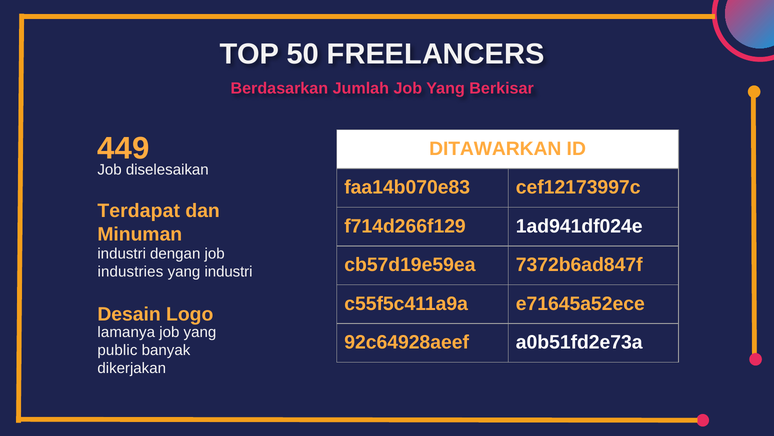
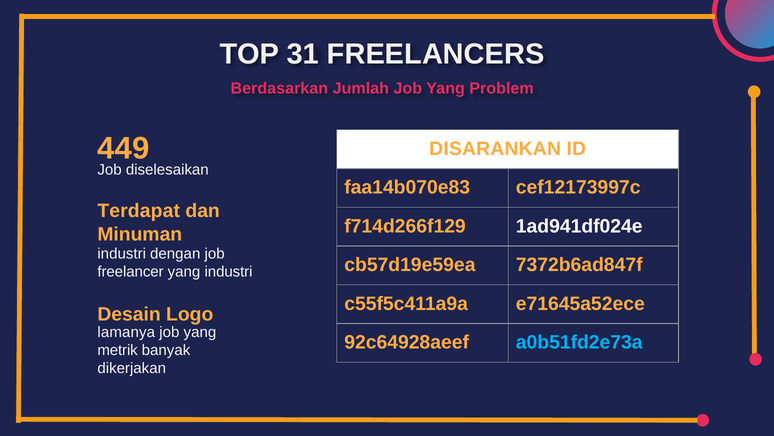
50: 50 -> 31 (303, 54)
Berkisar: Berkisar -> Problem (502, 88)
DITAWARKAN: DITAWARKAN -> DISARANKAN (495, 149)
industries: industries -> freelancer (131, 271)
a0b51fd2e73a colour: white -> light blue (579, 342)
public: public -> metrik (118, 350)
